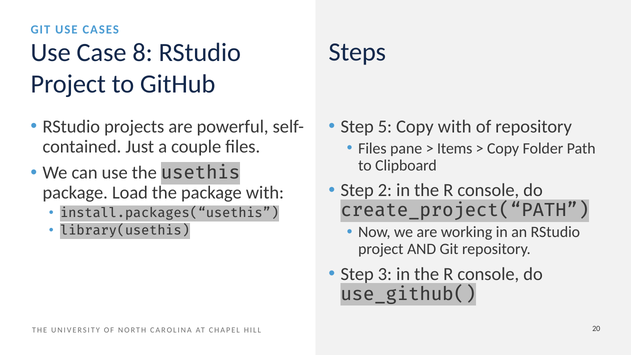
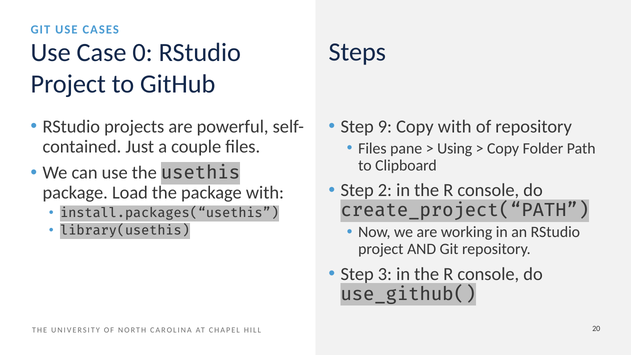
8: 8 -> 0 (143, 53)
5: 5 -> 9 (385, 127)
Items: Items -> Using (455, 148)
